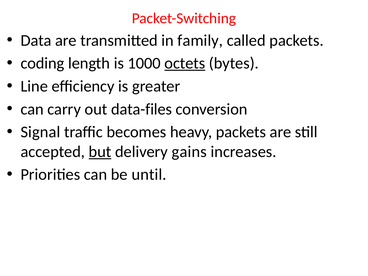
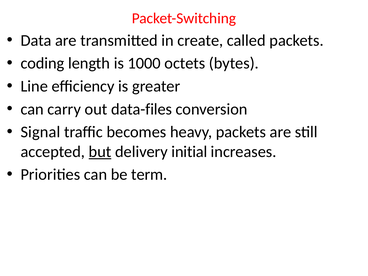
family: family -> create (200, 40)
octets underline: present -> none (185, 63)
gains: gains -> initial (189, 152)
until: until -> term (149, 175)
